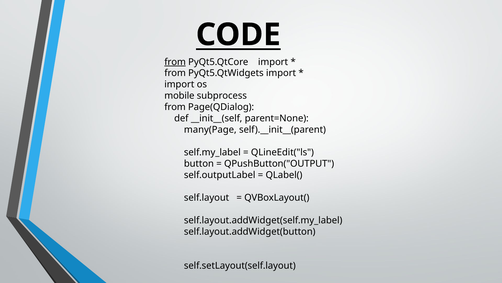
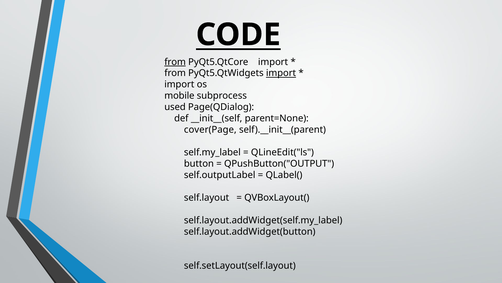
import underline: none -> present (281, 73)
from: from -> used (175, 107)
many(Page: many(Page -> cover(Page (210, 130)
